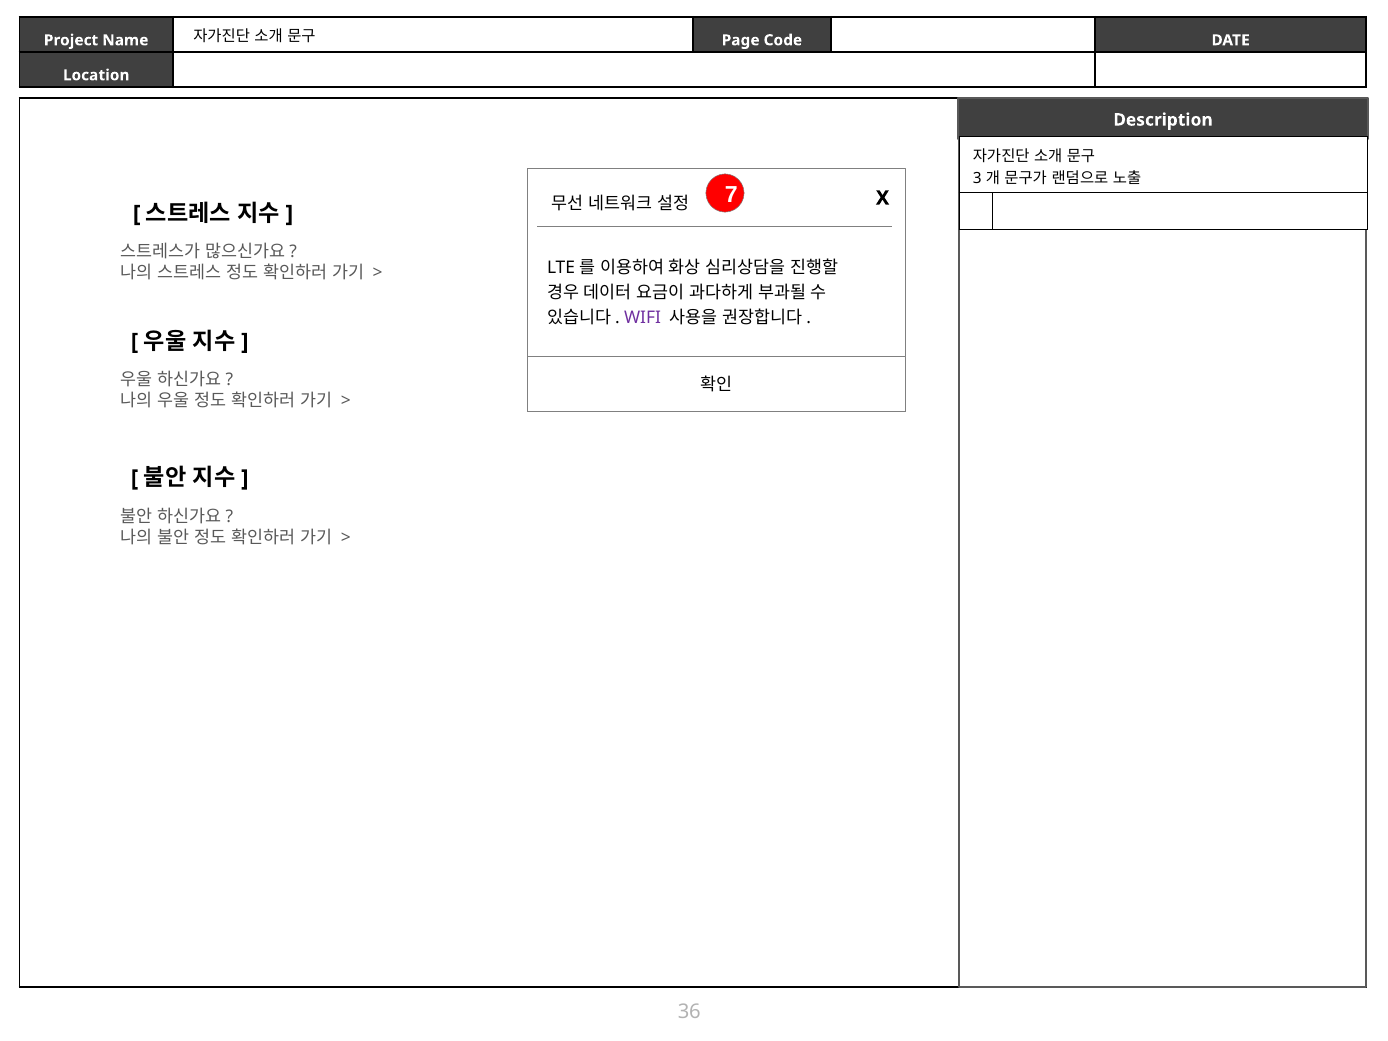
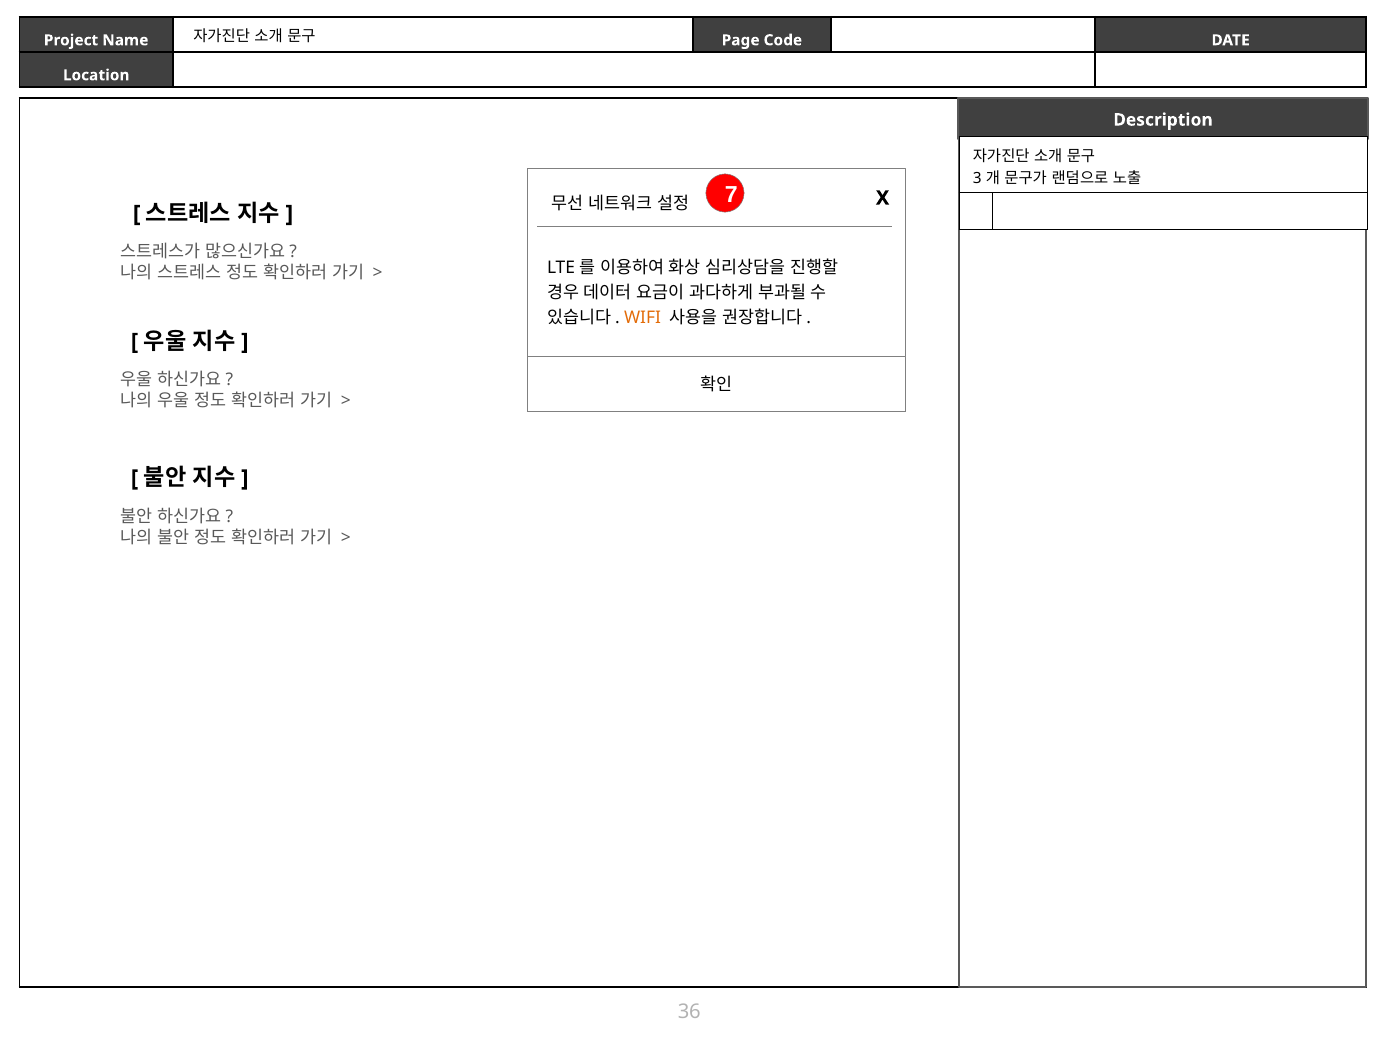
WIFI colour: purple -> orange (643, 318)
